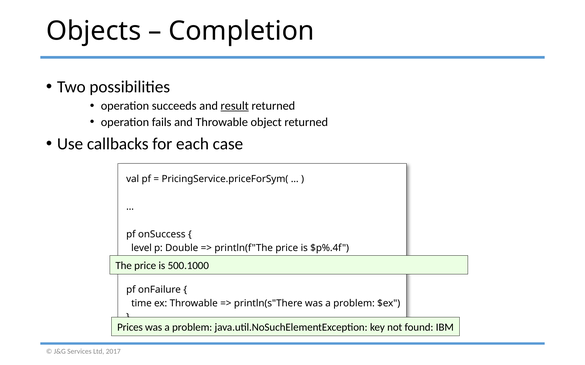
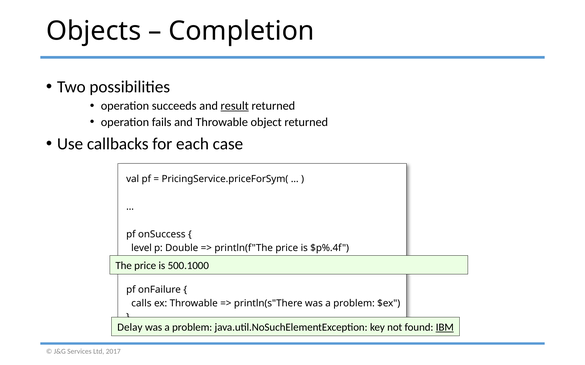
time: time -> calls (141, 304)
Prices: Prices -> Delay (130, 328)
IBM underline: none -> present (445, 328)
